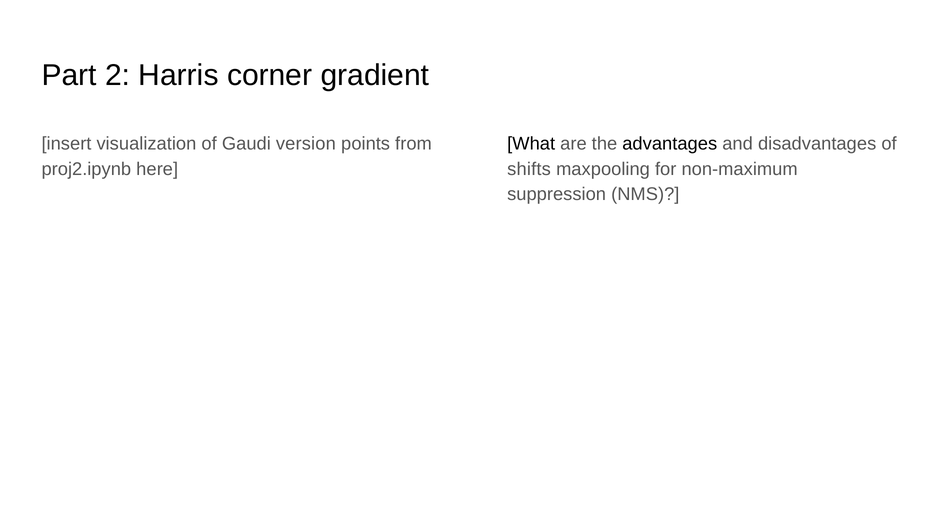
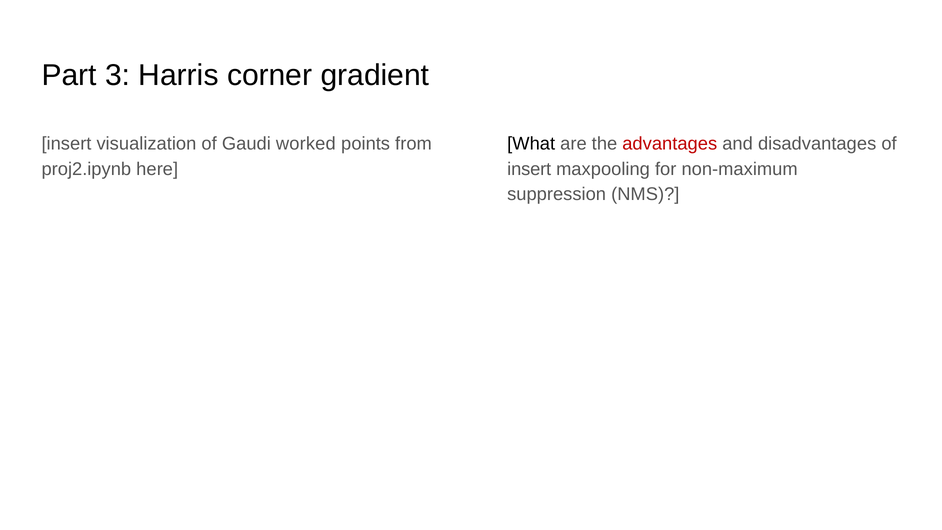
2: 2 -> 3 (118, 75)
version: version -> worked (306, 144)
advantages colour: black -> red (670, 144)
shifts: shifts -> insert (529, 169)
